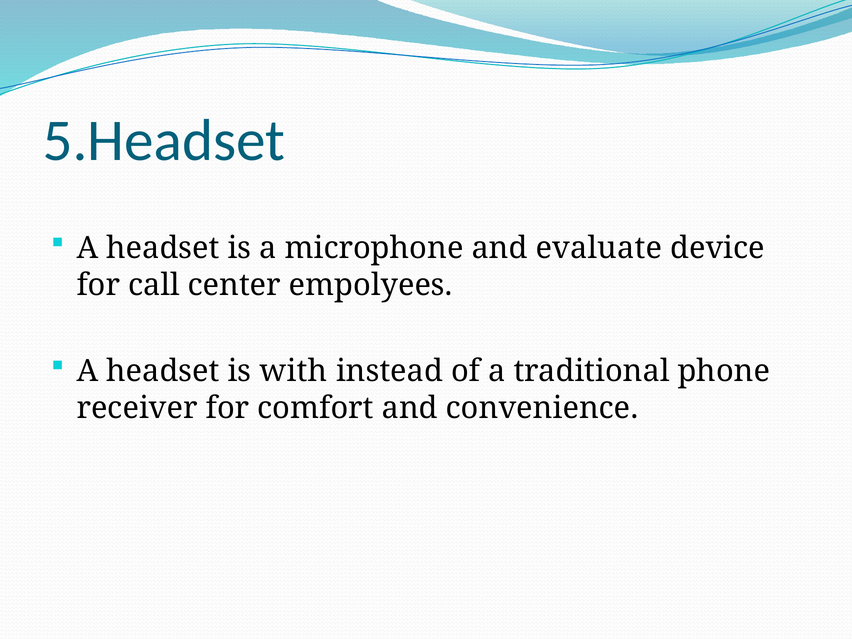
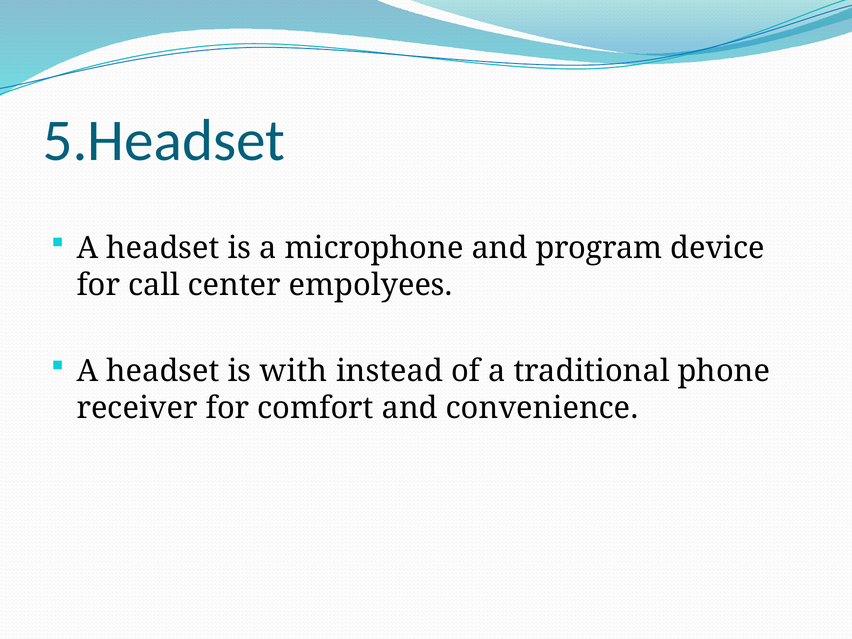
evaluate: evaluate -> program (599, 248)
